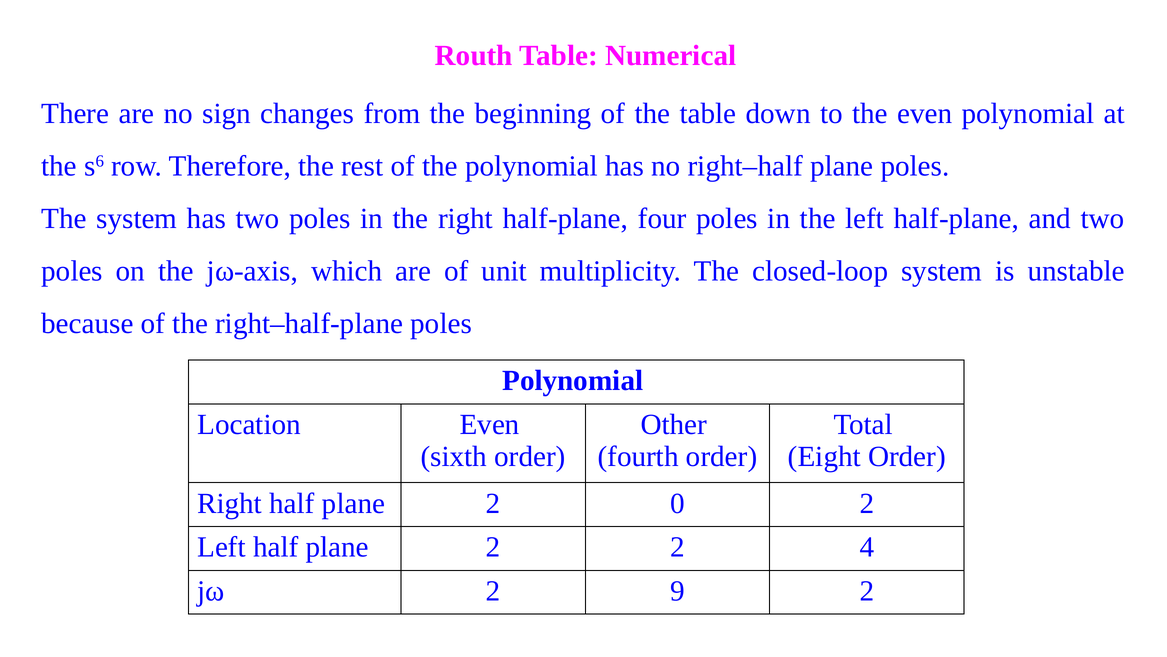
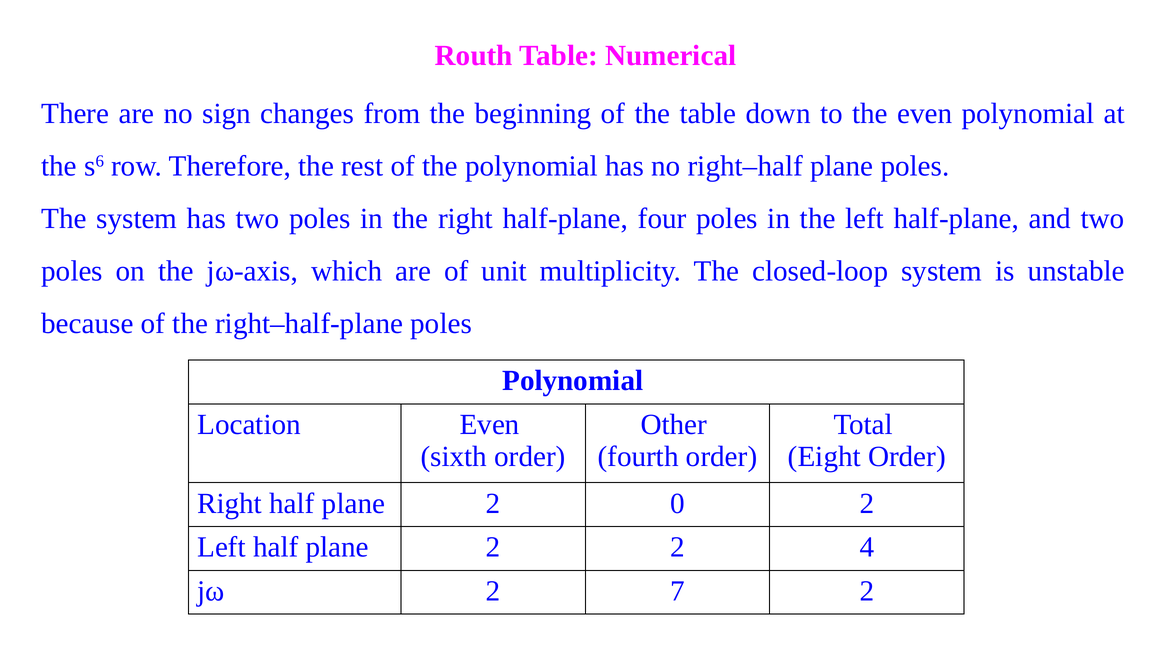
9: 9 -> 7 (678, 591)
